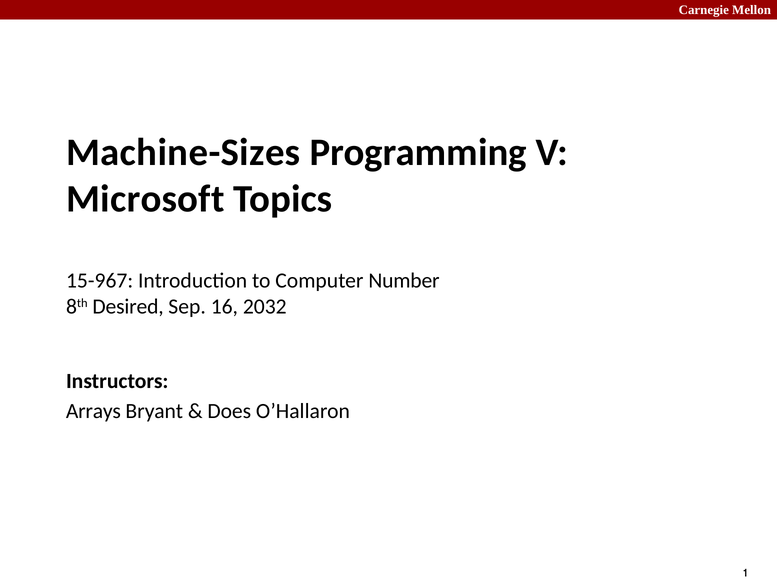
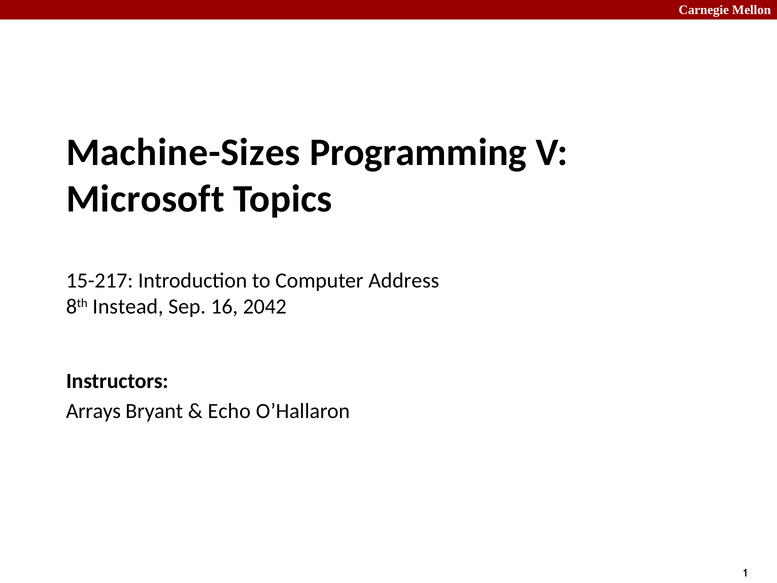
15-967: 15-967 -> 15-217 (100, 280)
Number: Number -> Address (404, 280)
Desired: Desired -> Instead (128, 306)
2032: 2032 -> 2042 (265, 306)
Does: Does -> Echo (229, 411)
